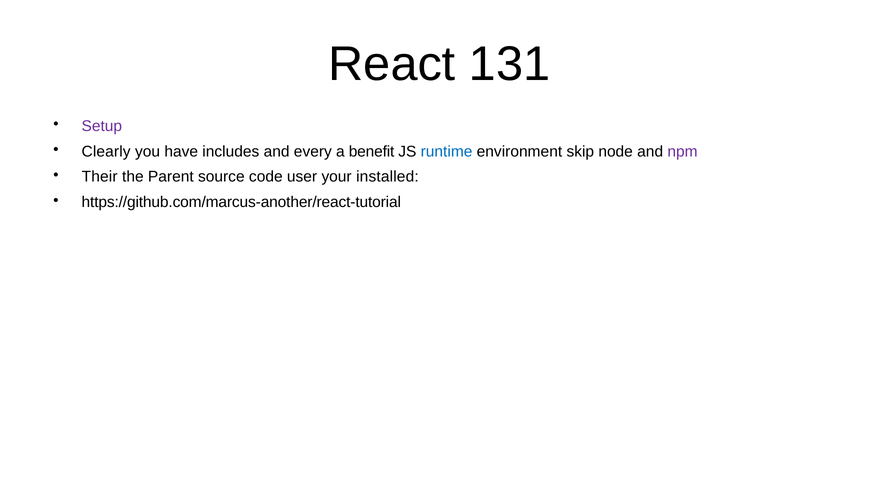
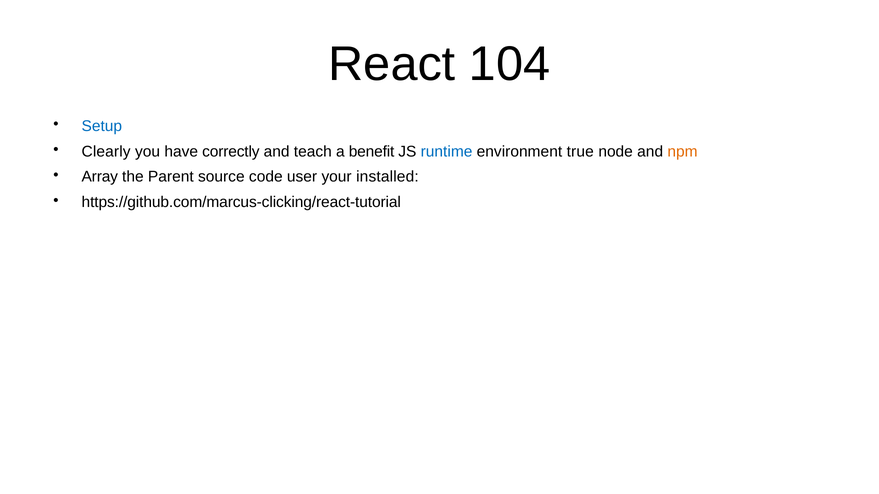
131: 131 -> 104 (510, 64)
Setup colour: purple -> blue (102, 126)
includes: includes -> correctly (231, 152)
every: every -> teach (313, 152)
skip: skip -> true (580, 152)
npm colour: purple -> orange (683, 152)
Their: Their -> Array (100, 177)
https://github.com/marcus-another/react-tutorial: https://github.com/marcus-another/react-tutorial -> https://github.com/marcus-clicking/react-tutorial (241, 202)
